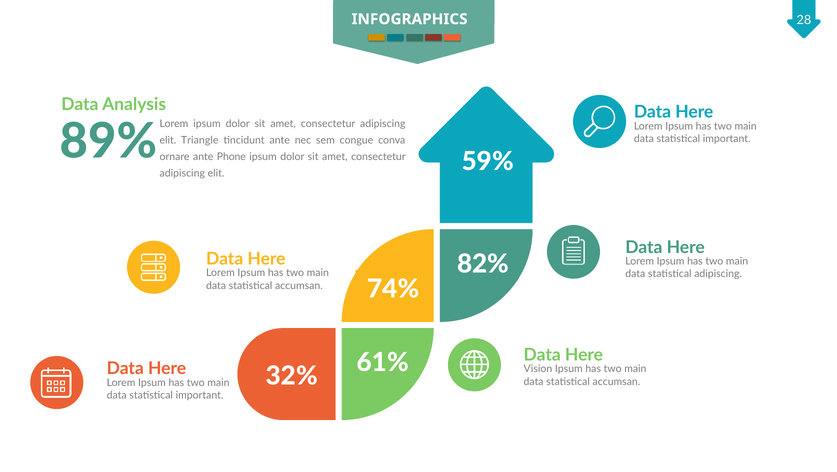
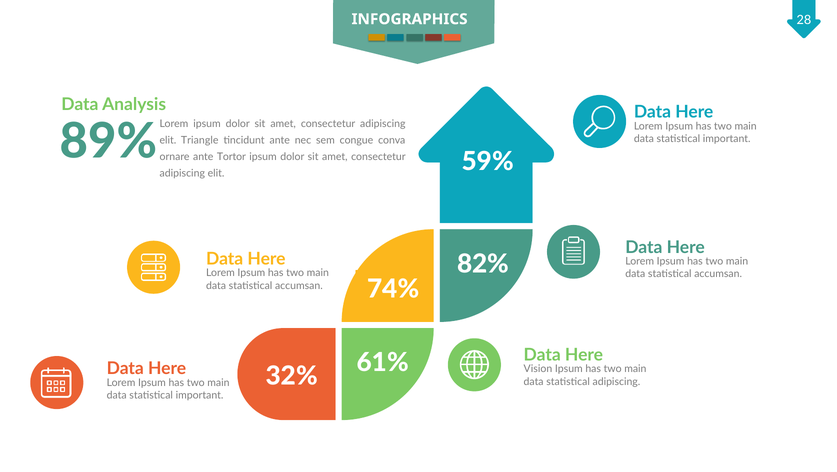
Phone: Phone -> Tortor (231, 157)
adipiscing: adipiscing -> accumsan (718, 274)
accumsan: accumsan -> adipiscing (616, 382)
